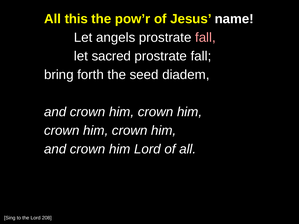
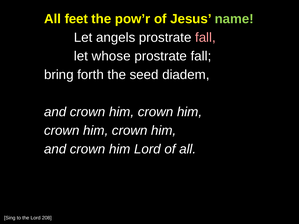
this: this -> feet (76, 19)
name colour: white -> light green (234, 19)
sacred: sacred -> whose (111, 56)
